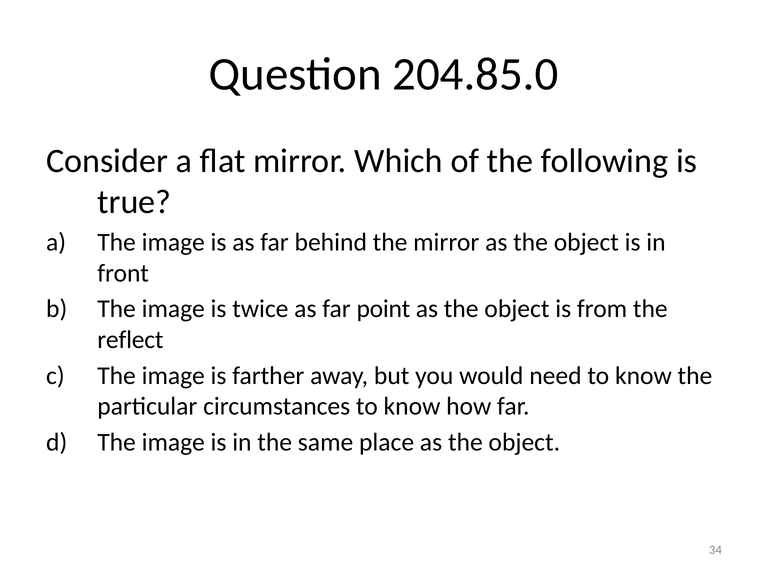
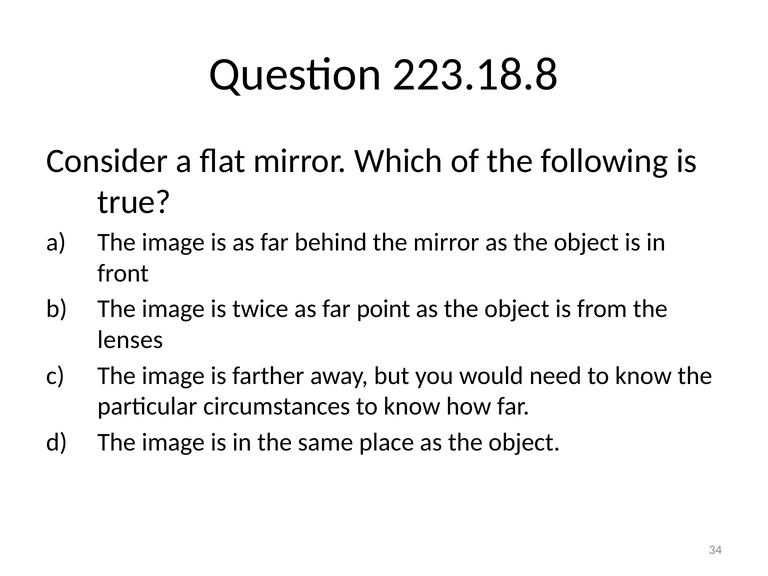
204.85.0: 204.85.0 -> 223.18.8 (475, 74)
reflect: reflect -> lenses (130, 340)
